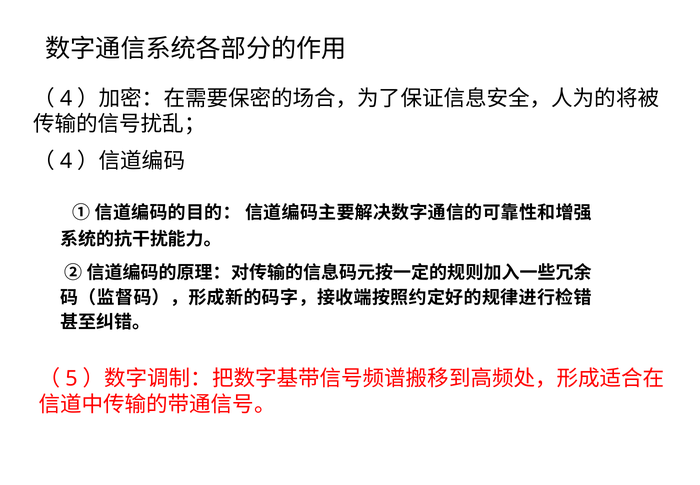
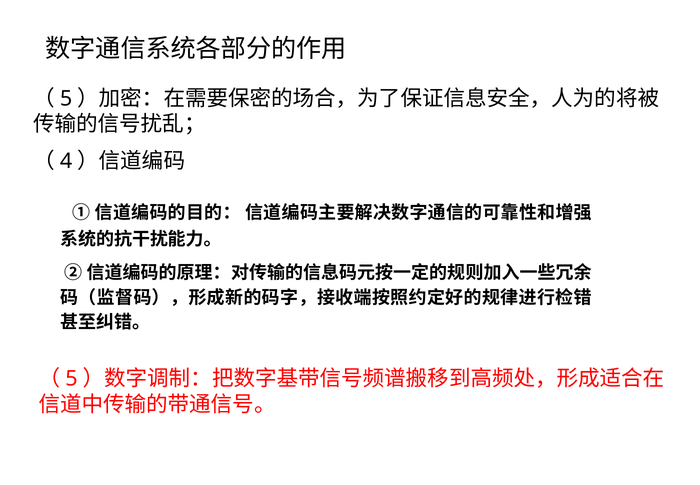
4: 4 -> 5 (66, 98)
